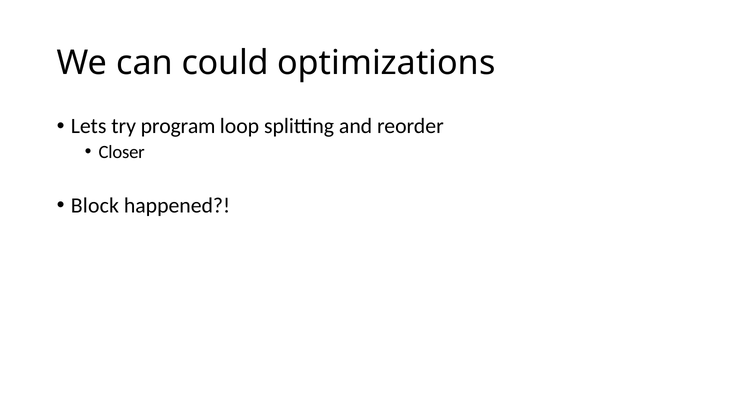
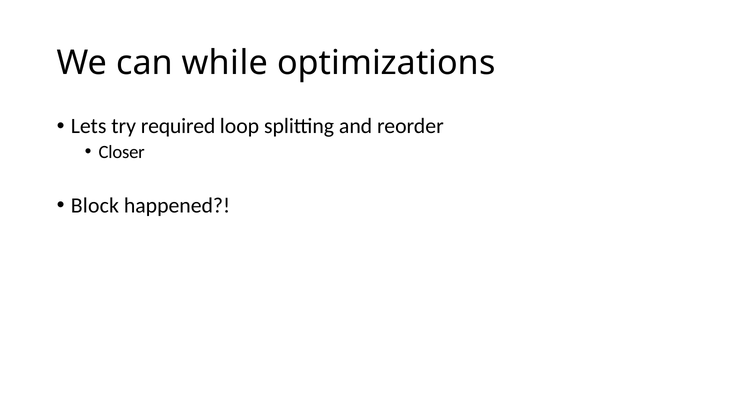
could: could -> while (225, 63)
program: program -> required (178, 126)
